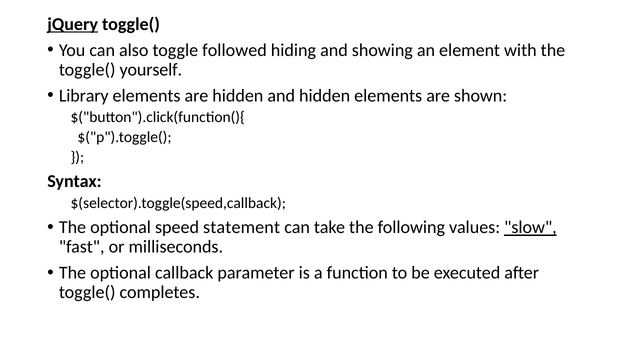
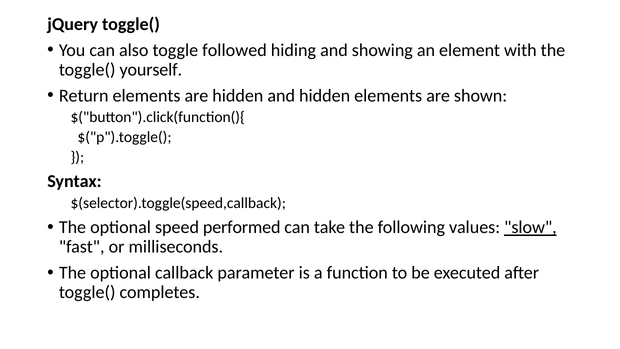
jQuery underline: present -> none (73, 24)
Library: Library -> Return (84, 96)
statement: statement -> performed (242, 227)
